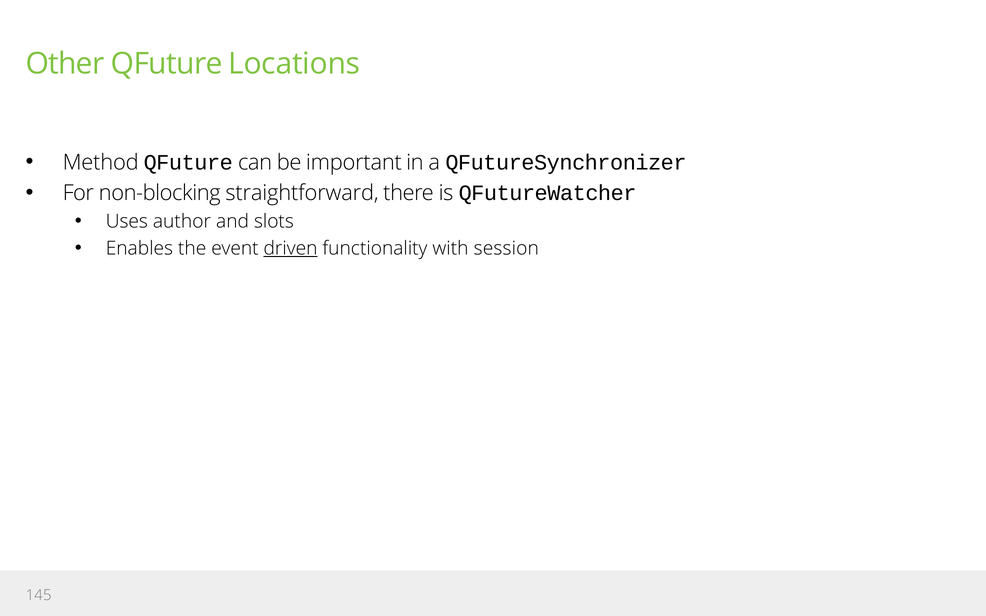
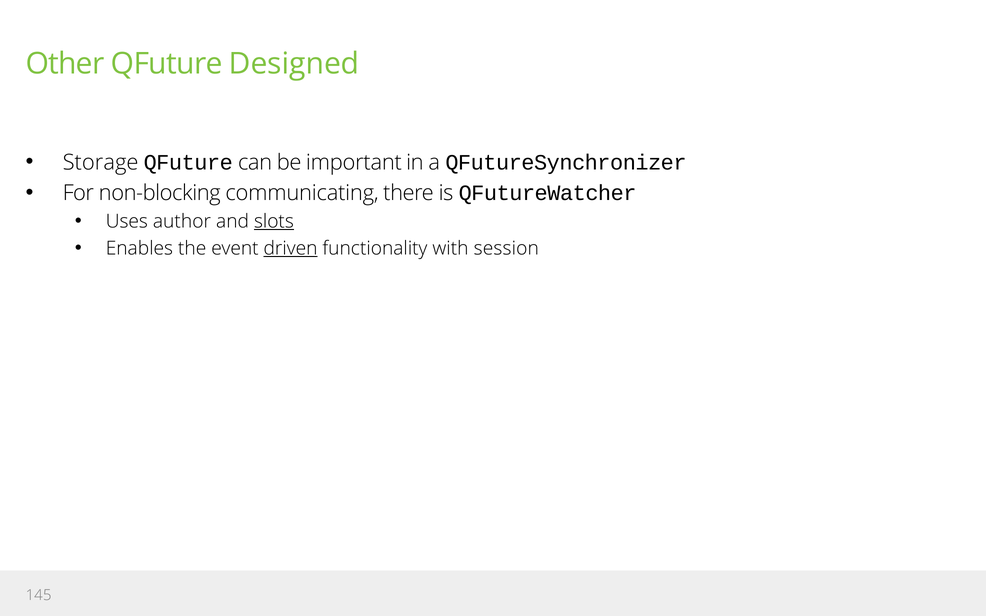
Locations: Locations -> Designed (294, 64)
Method: Method -> Storage (101, 162)
straightforward: straightforward -> communicating (302, 193)
slots underline: none -> present (274, 221)
